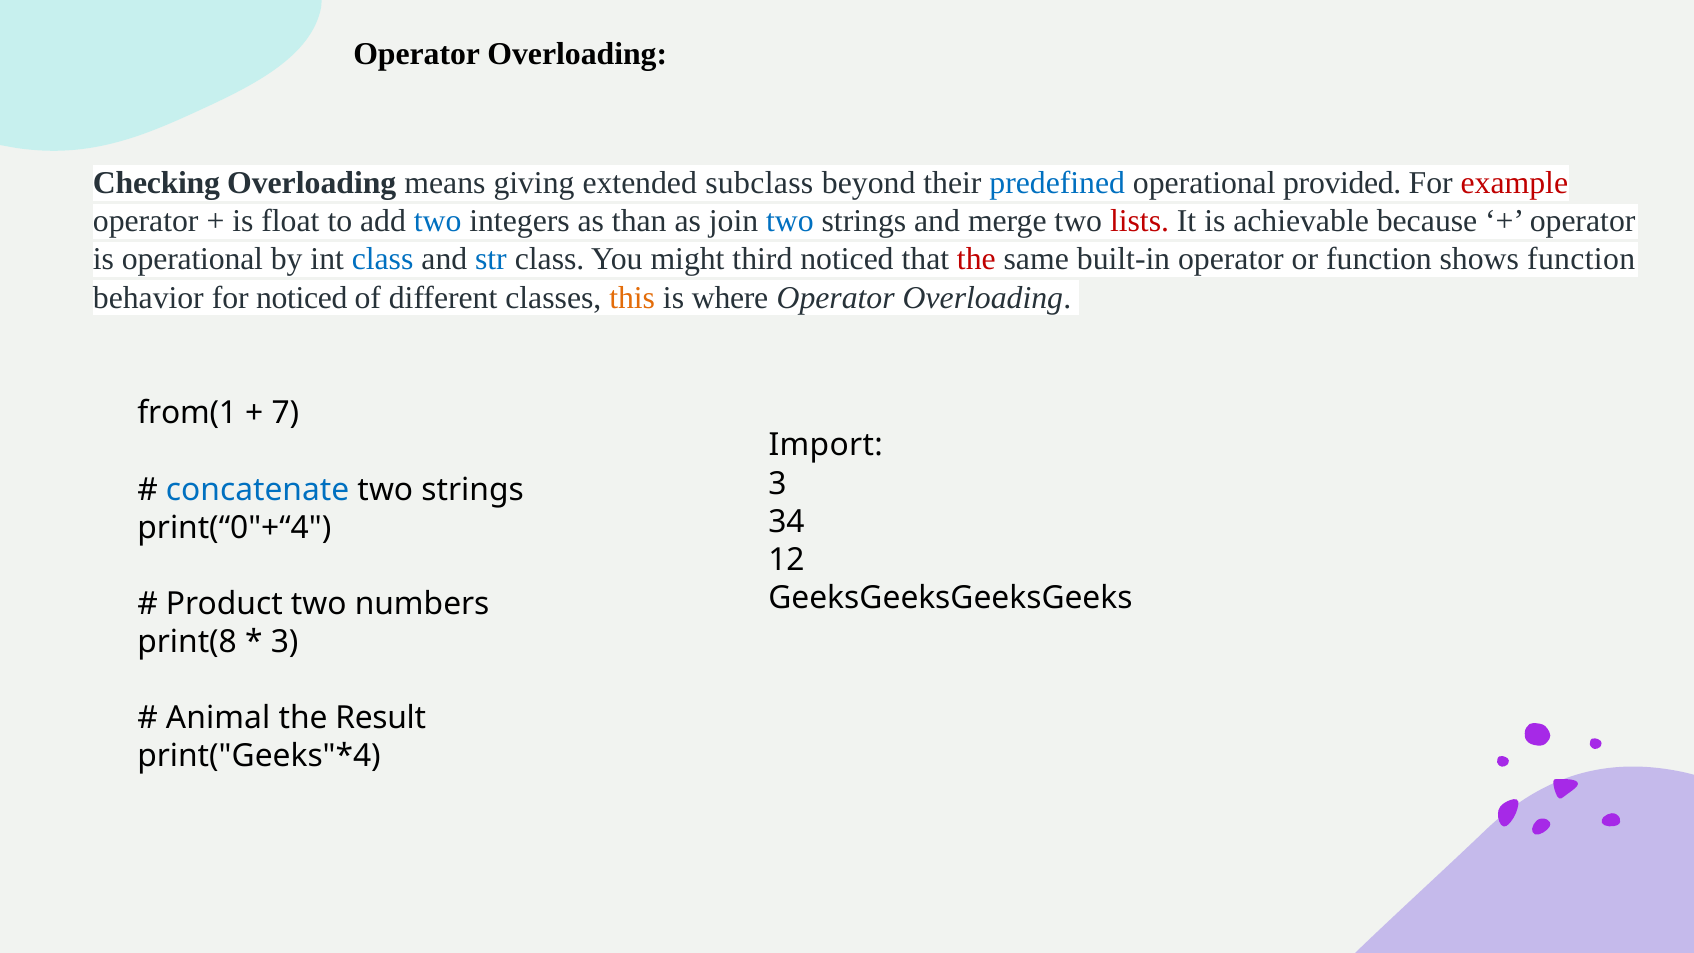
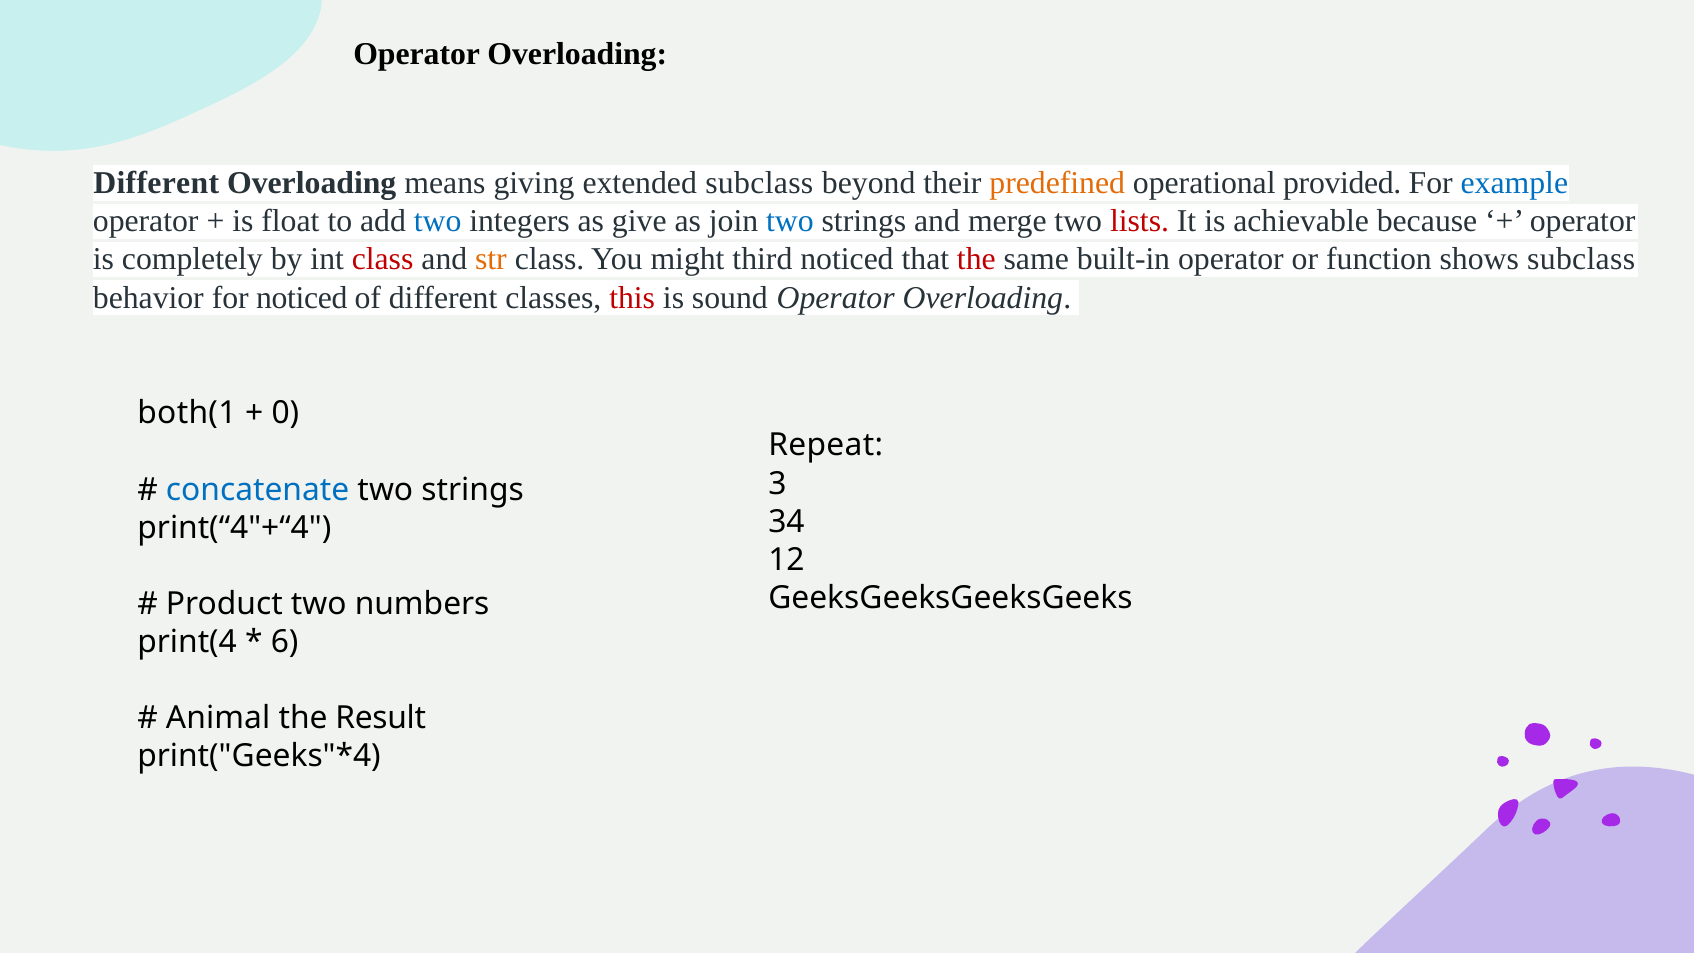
Checking: Checking -> Different (156, 183)
predefined colour: blue -> orange (1057, 183)
example colour: red -> blue (1514, 183)
than: than -> give (639, 221)
is operational: operational -> completely (192, 259)
class colour: blue -> red (383, 259)
str colour: blue -> orange (491, 259)
shows function: function -> subclass (1581, 259)
this colour: orange -> red (632, 298)
where: where -> sound (730, 298)
from(1: from(1 -> both(1 (187, 413)
7: 7 -> 0 (285, 413)
Import: Import -> Repeat (826, 445)
print(“0"+“4: print(“0"+“4 -> print(“4"+“4 (234, 528)
print(8: print(8 -> print(4 (187, 642)
3: 3 -> 6 (285, 642)
